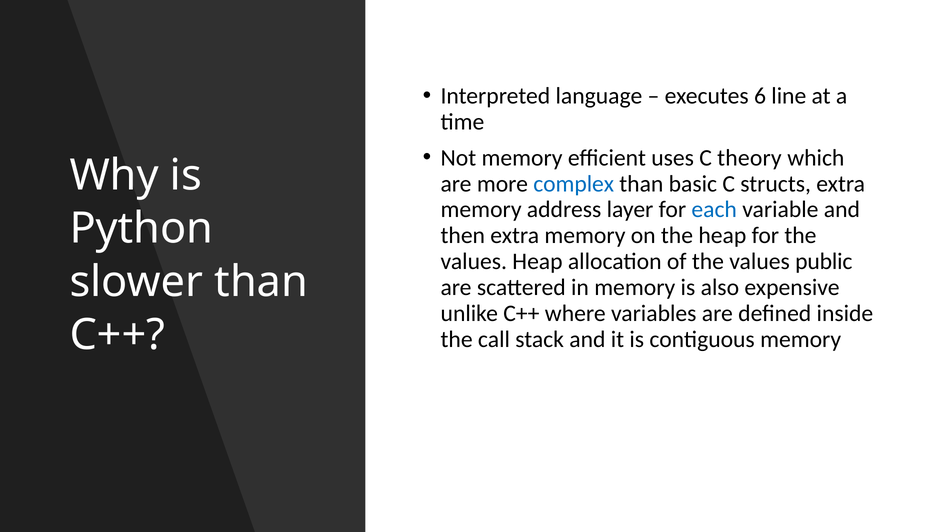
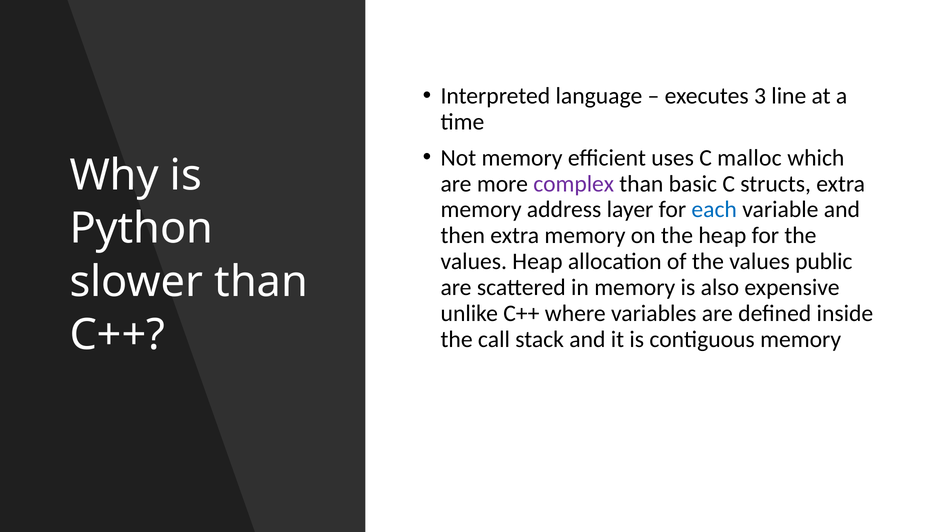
6: 6 -> 3 (760, 96)
theory: theory -> malloc (749, 158)
complex colour: blue -> purple (574, 184)
